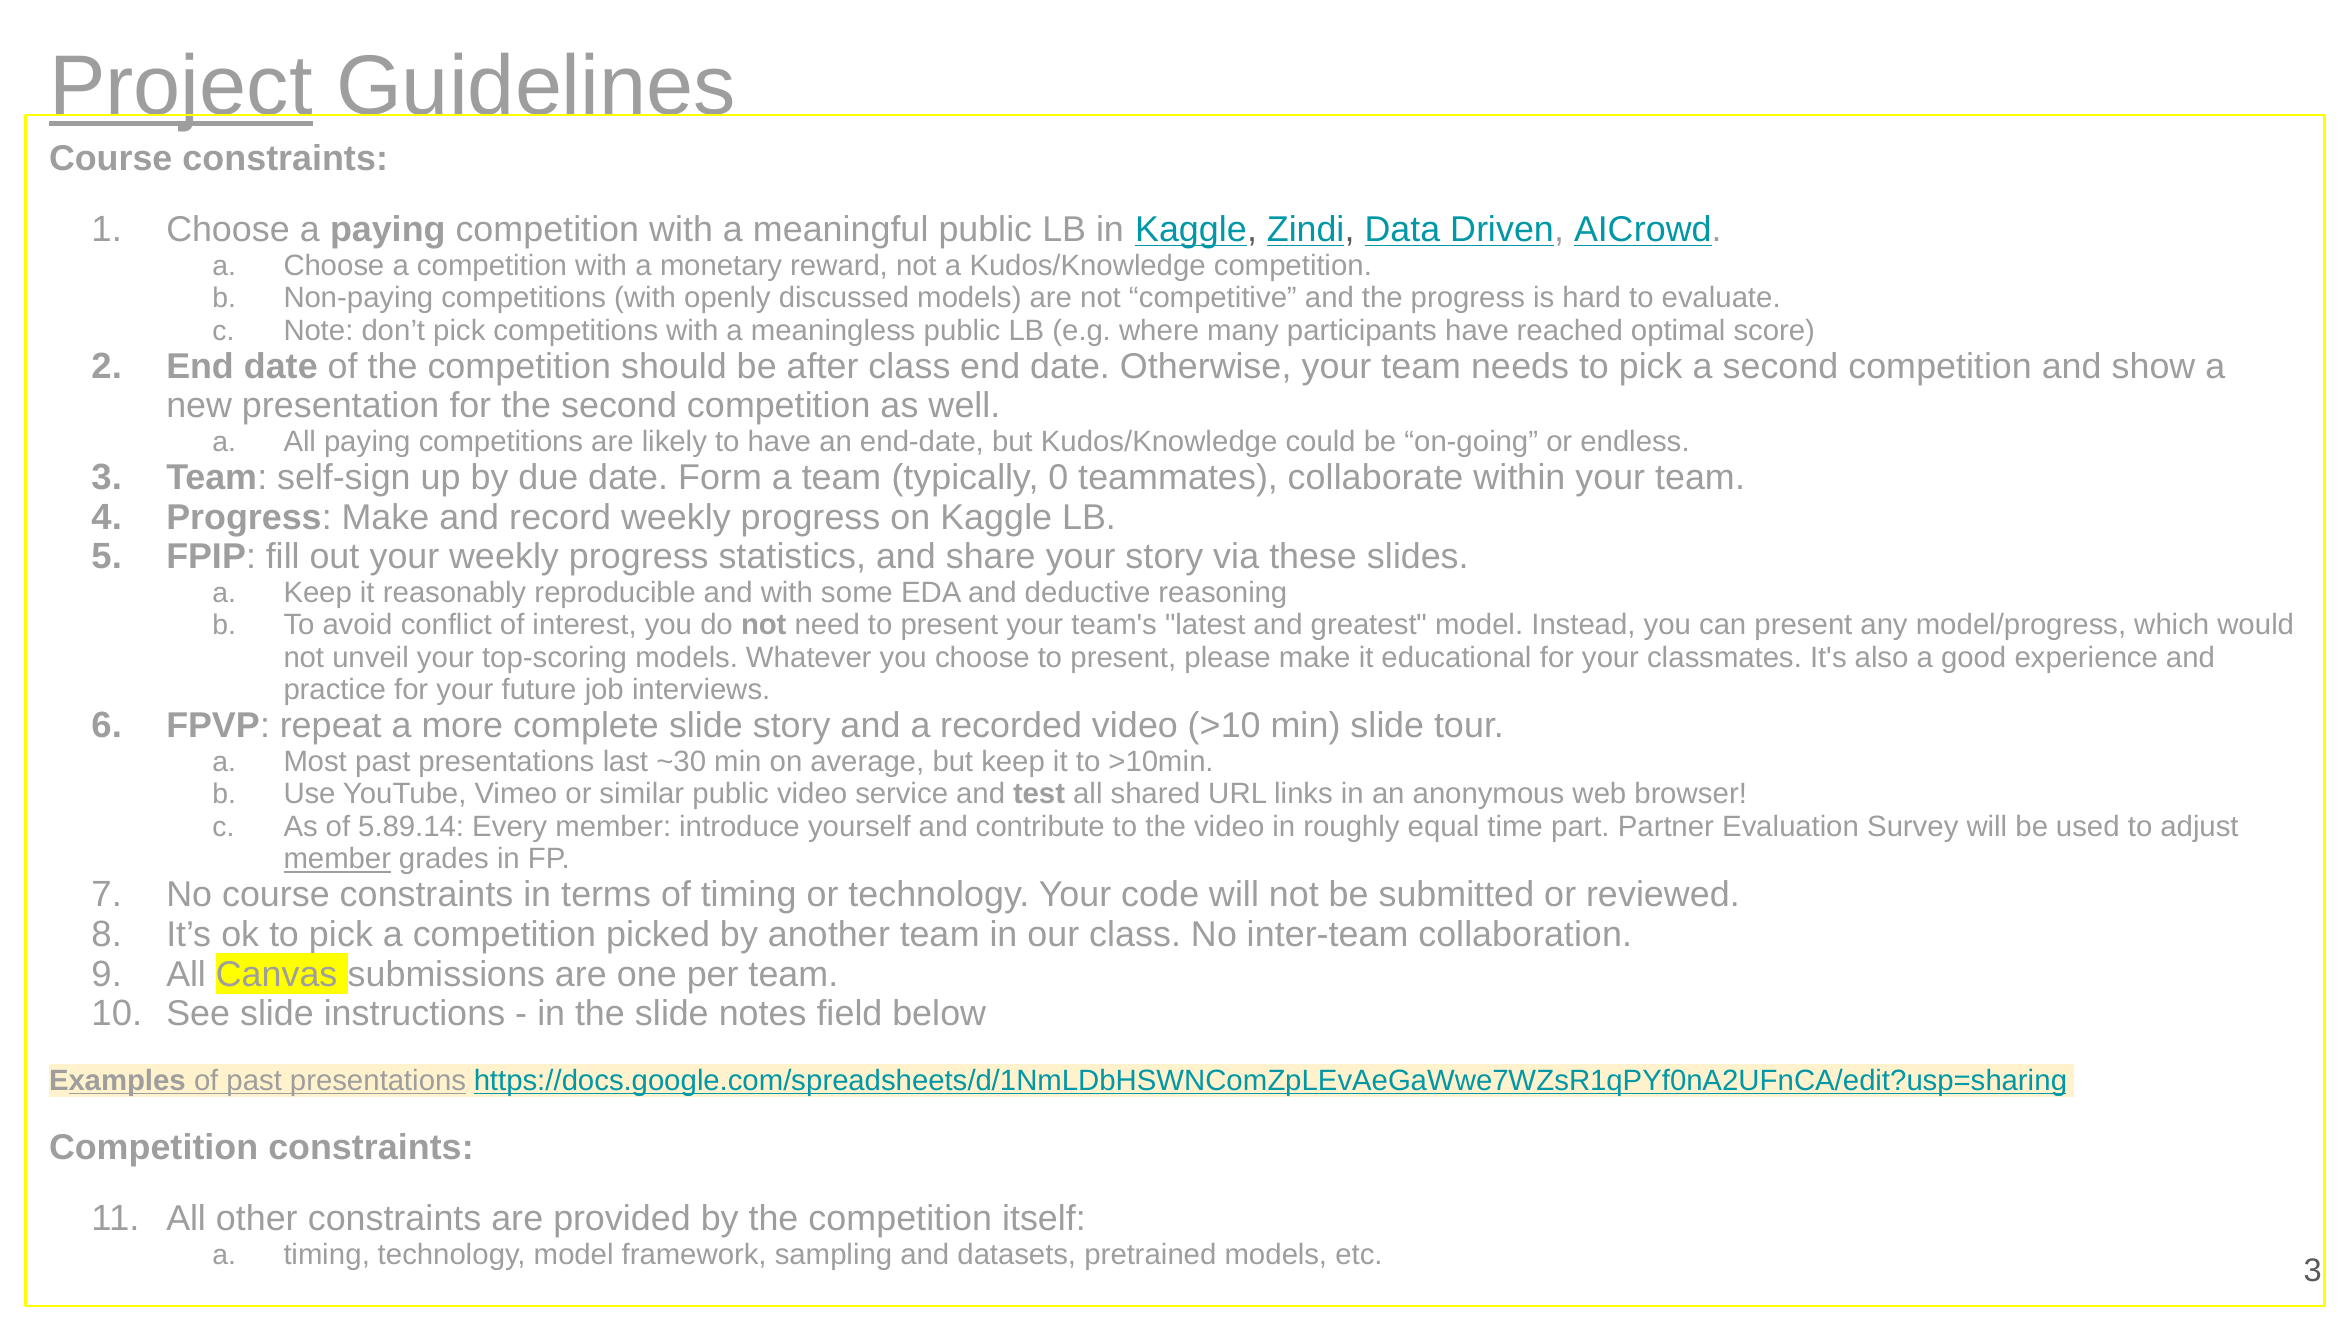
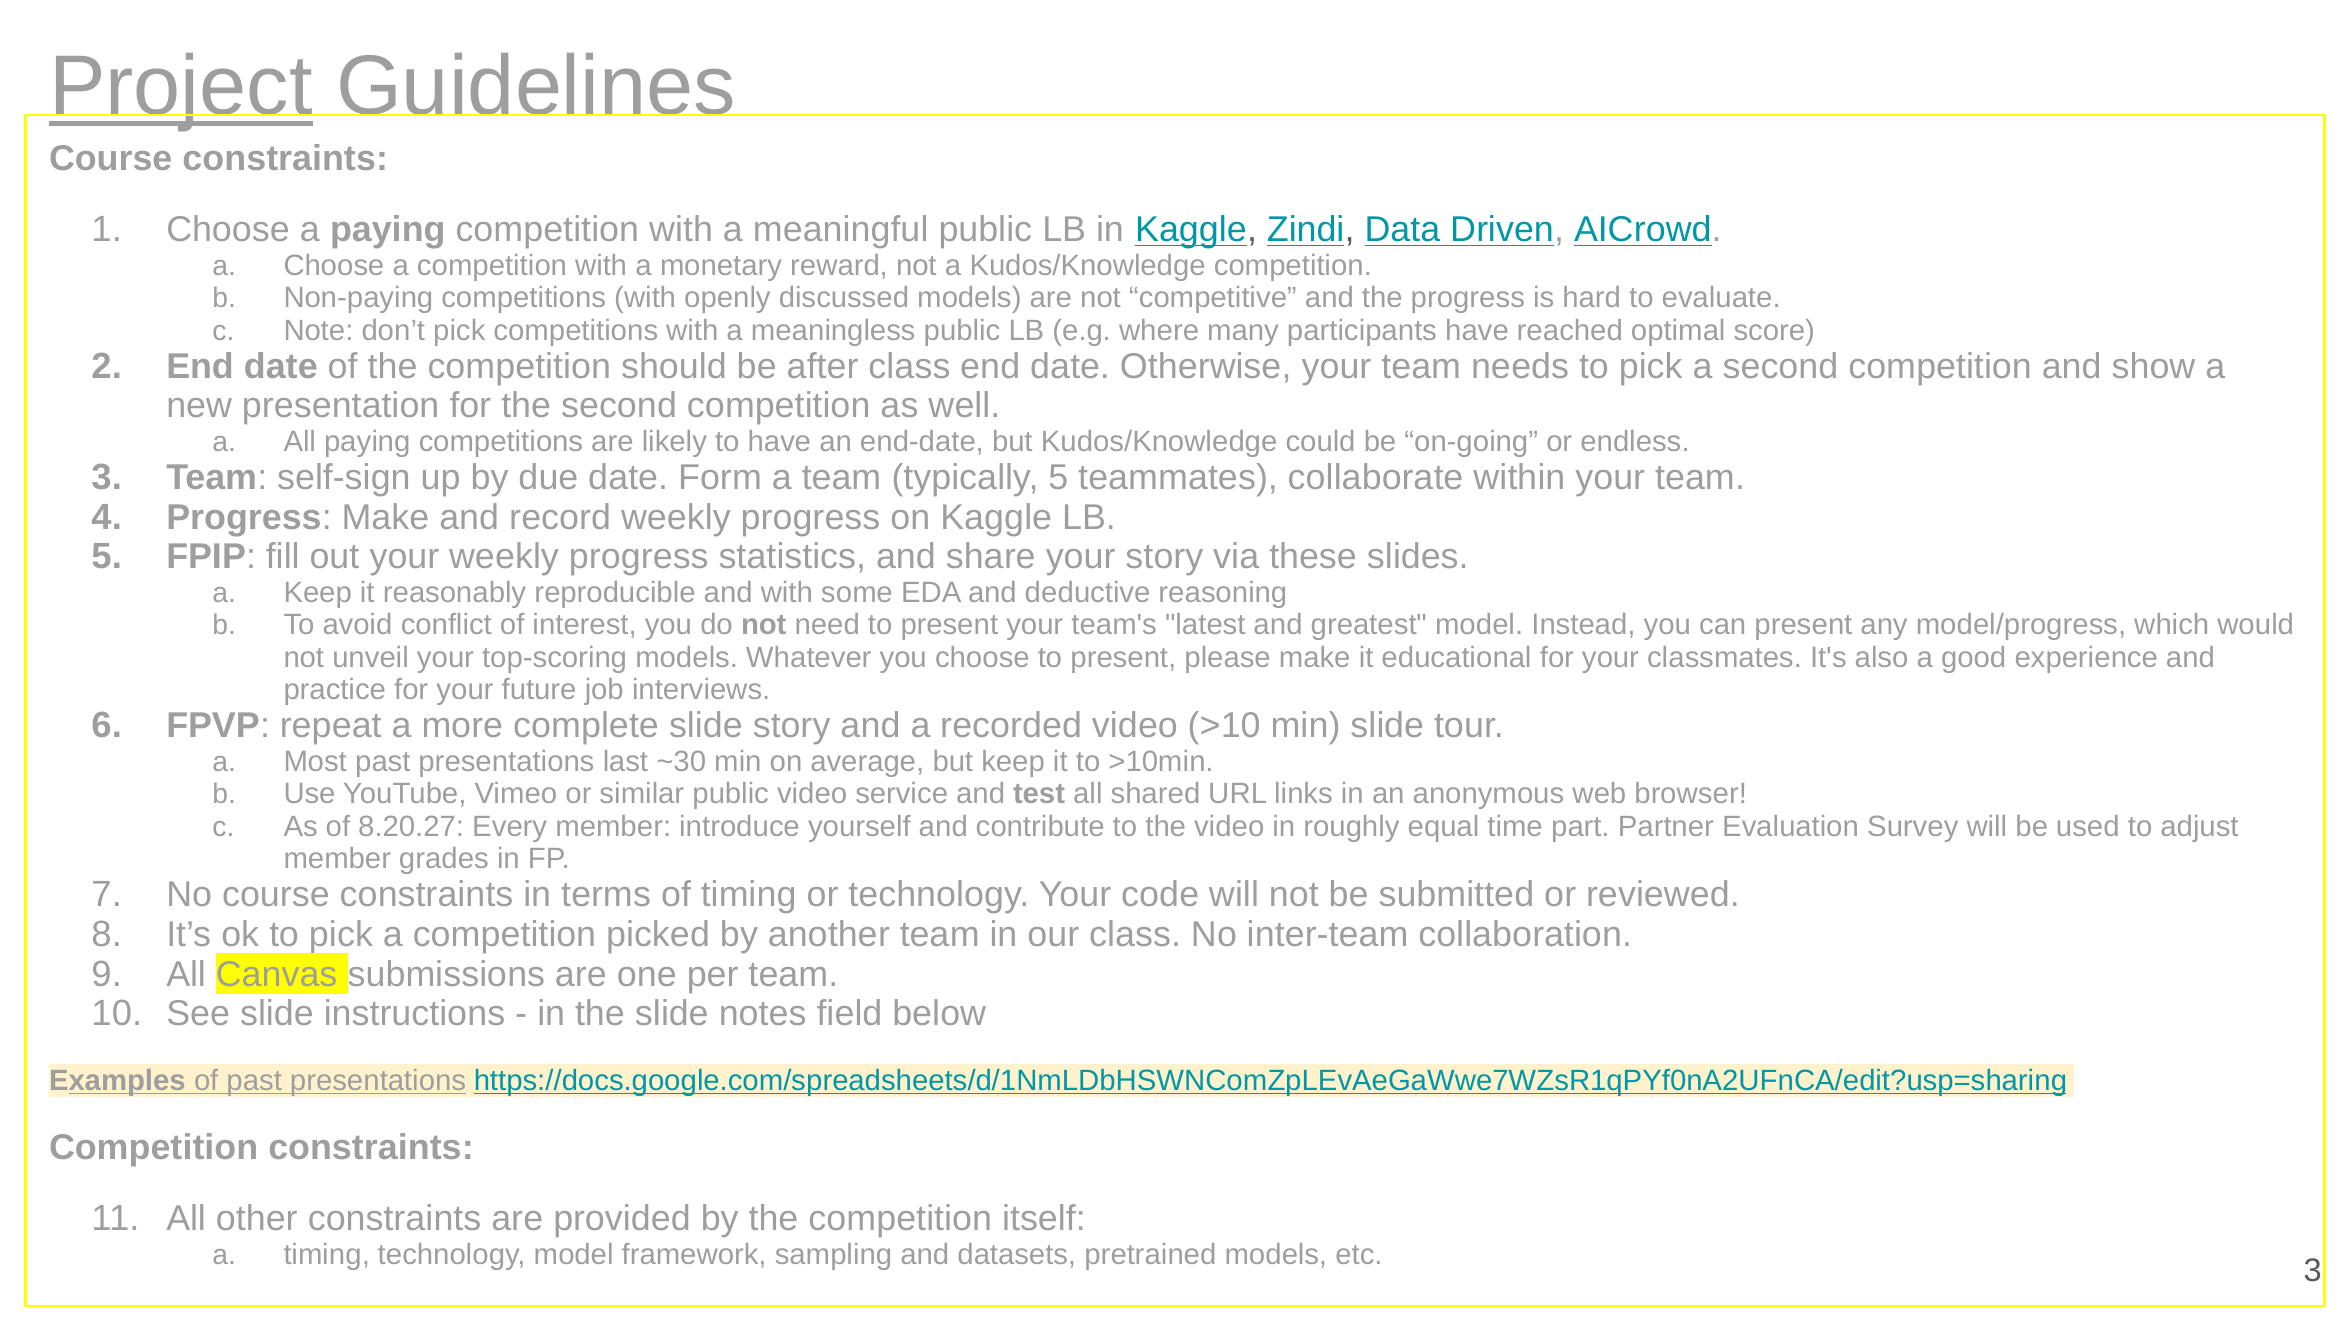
typically 0: 0 -> 5 (1058, 478)
5.89.14: 5.89.14 -> 8.20.27 (411, 827)
member underline: present -> none (337, 859)
